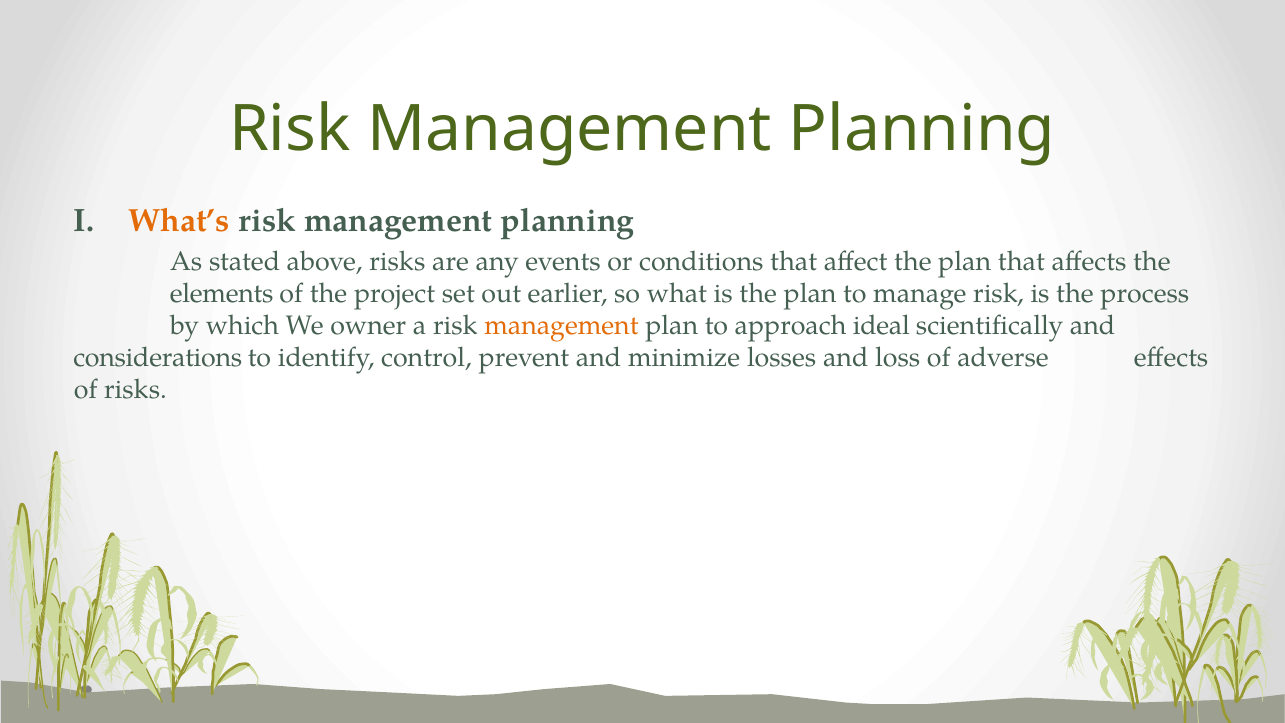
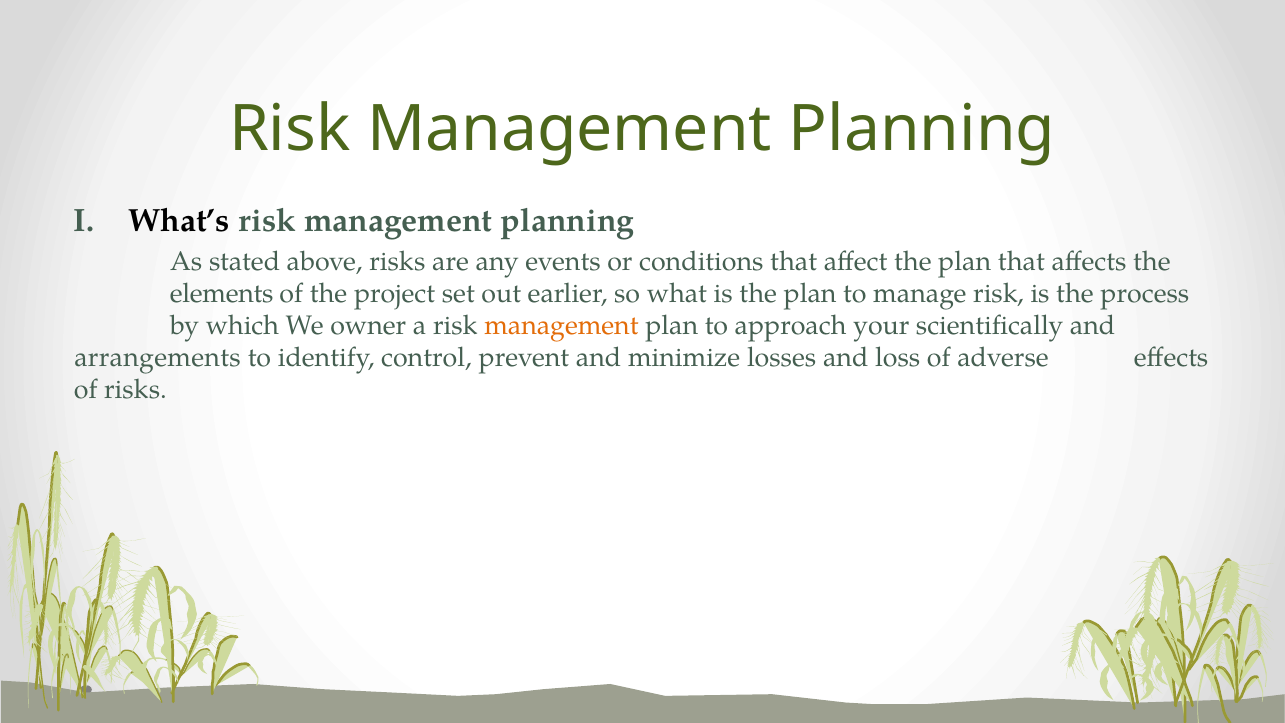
What’s colour: orange -> black (179, 221)
ideal: ideal -> your (881, 326)
considerations: considerations -> arrangements (157, 358)
